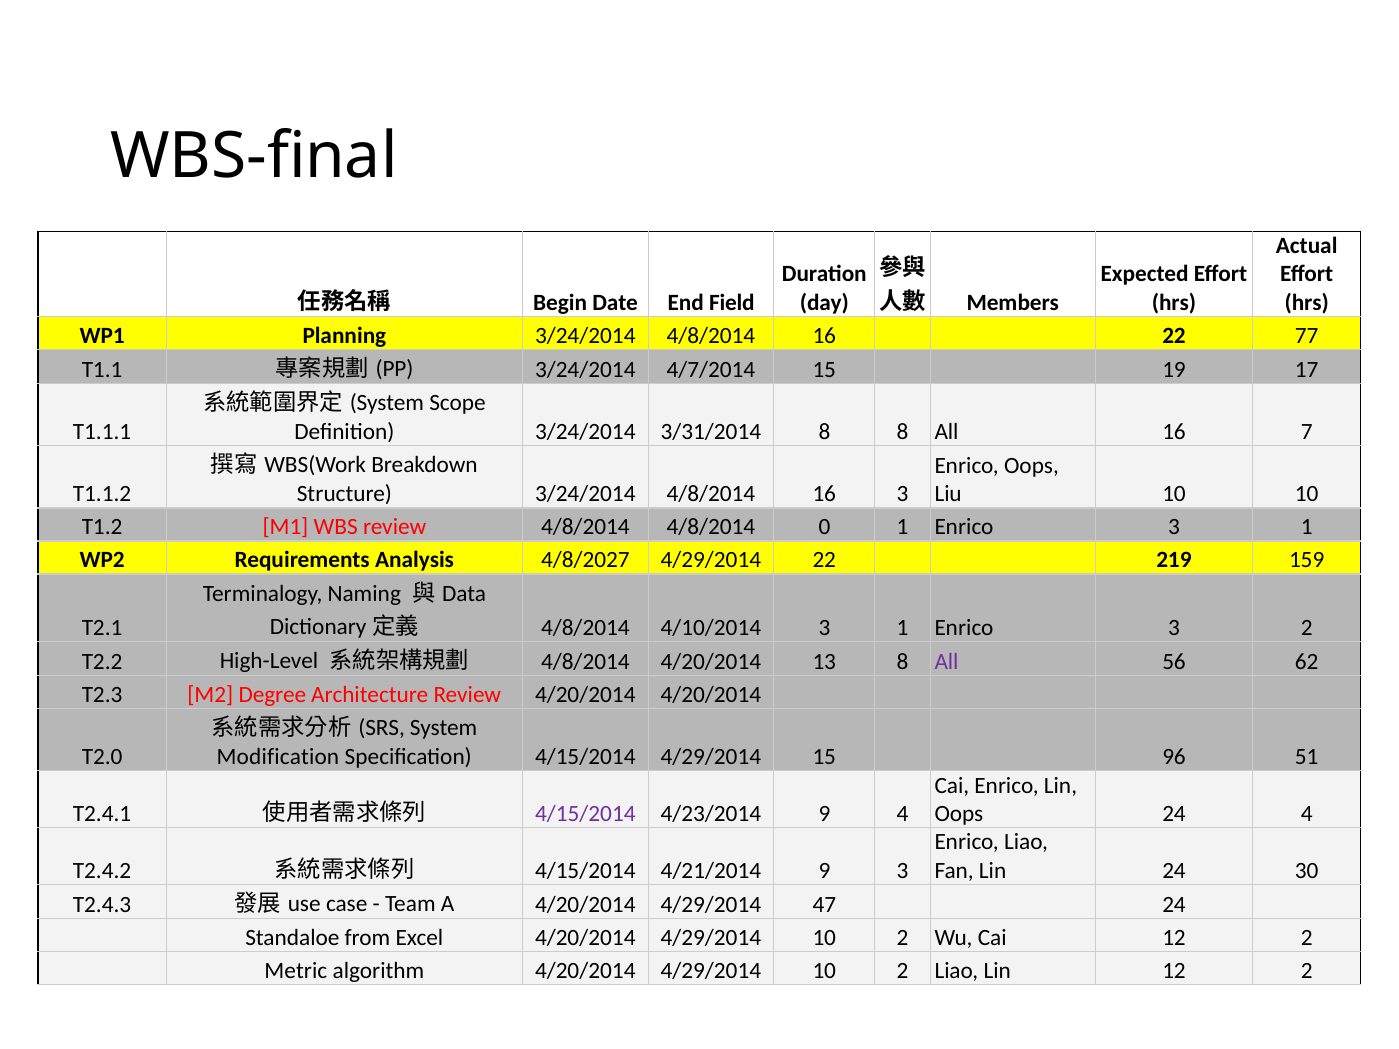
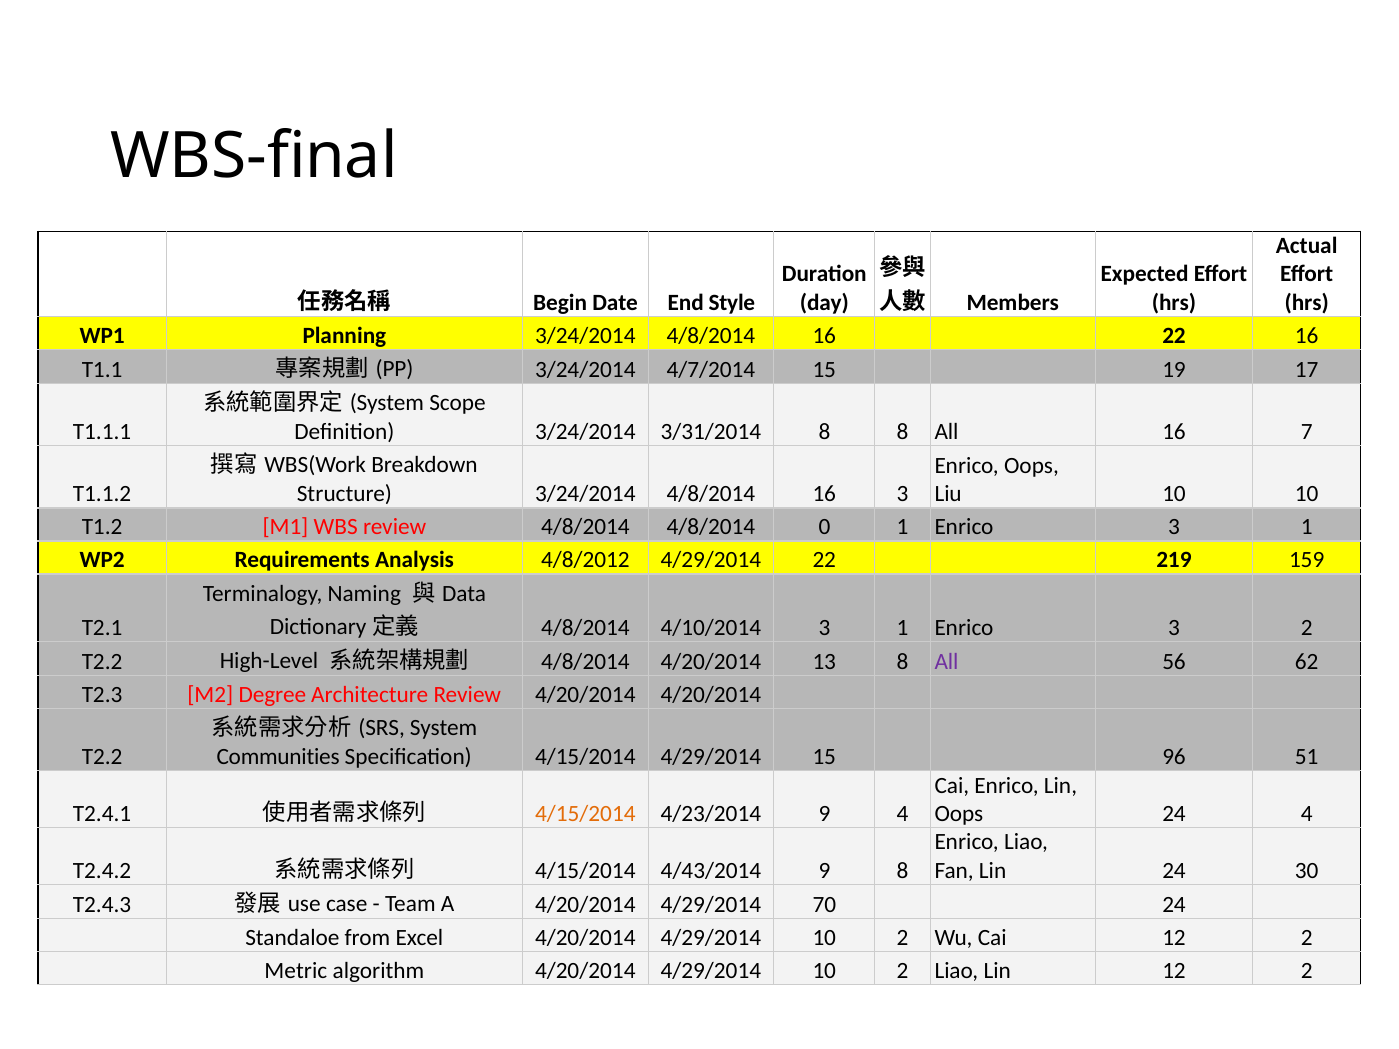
Field: Field -> Style (732, 303)
22 77: 77 -> 16 (1307, 336)
4/8/2027: 4/8/2027 -> 4/8/2012 (585, 560)
T2.0: T2.0 -> T2.2 (102, 757)
Modification: Modification -> Communities (278, 757)
4/15/2014 colour: purple -> orange (585, 814)
4/21/2014: 4/21/2014 -> 4/43/2014 (711, 871)
9 3: 3 -> 8 (903, 871)
47: 47 -> 70 (824, 905)
